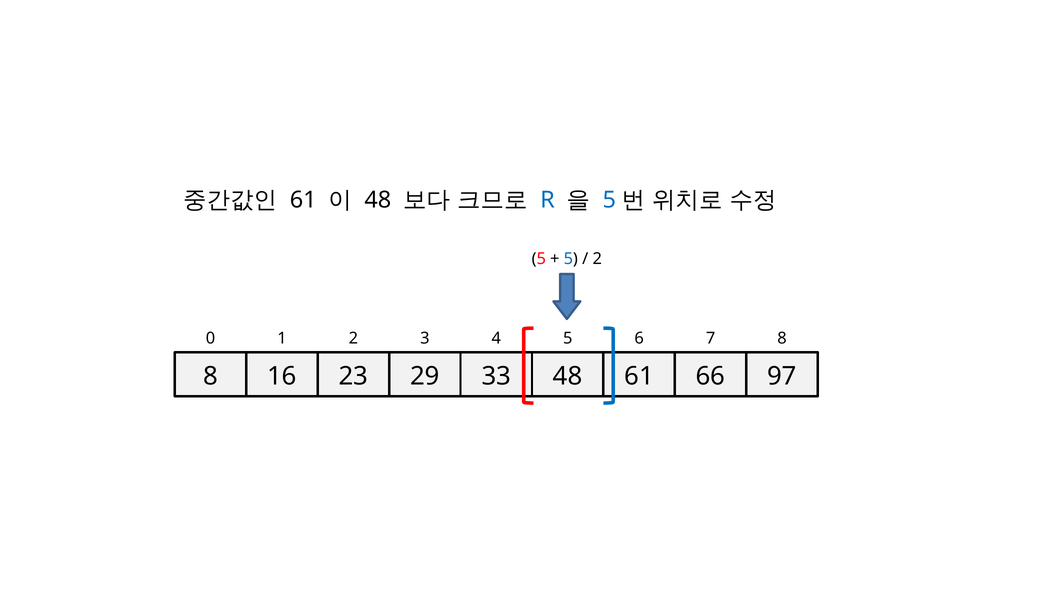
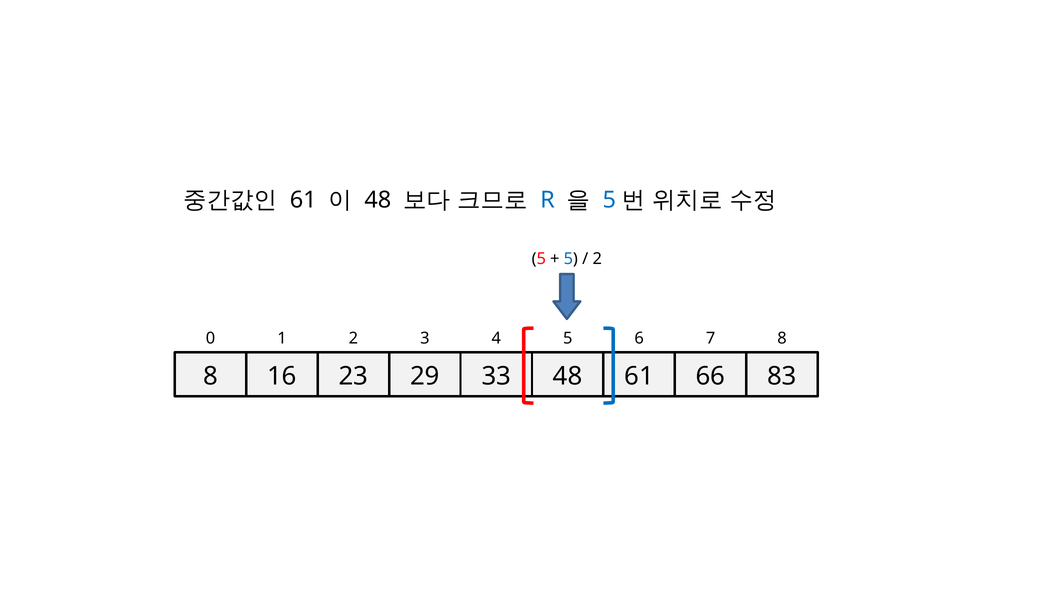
97: 97 -> 83 (782, 376)
